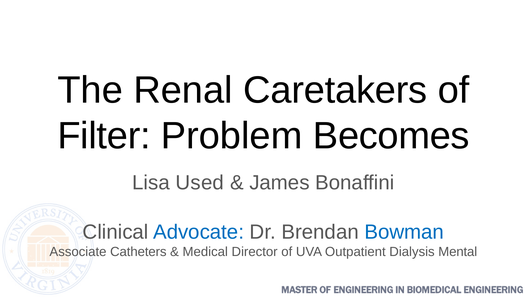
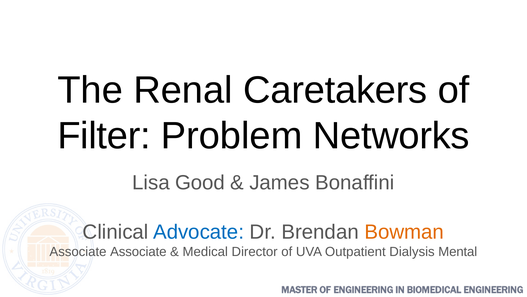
Becomes: Becomes -> Networks (391, 136)
Used: Used -> Good (200, 182)
Bowman colour: blue -> orange (404, 232)
Associate Catheters: Catheters -> Associate (138, 251)
